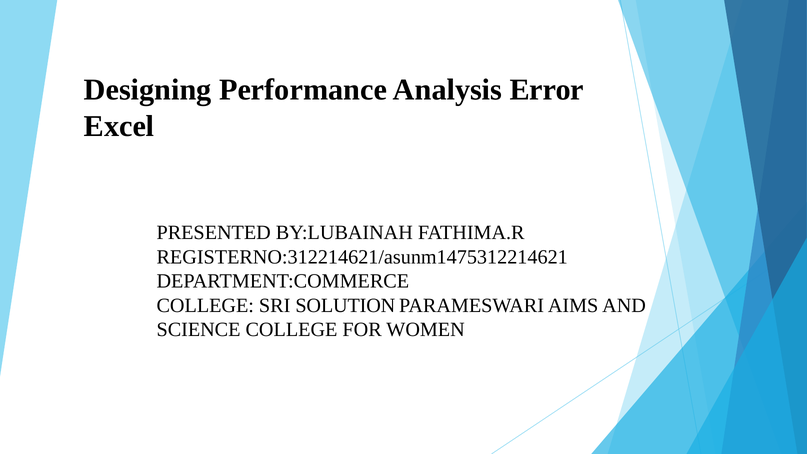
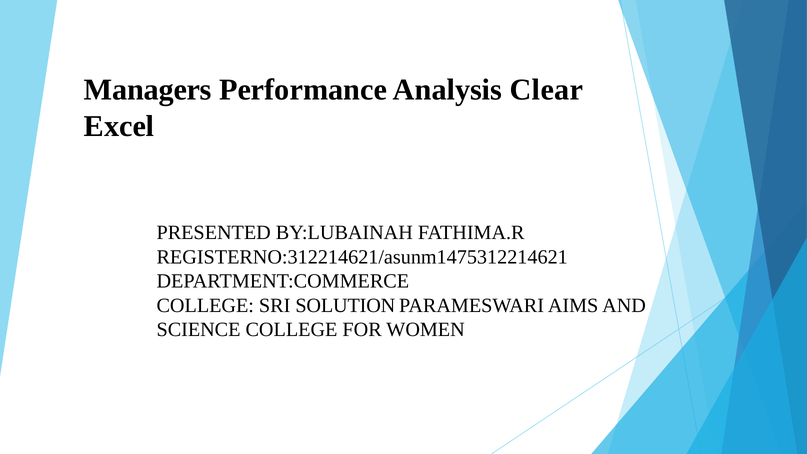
Designing: Designing -> Managers (148, 90)
Error: Error -> Clear (546, 90)
